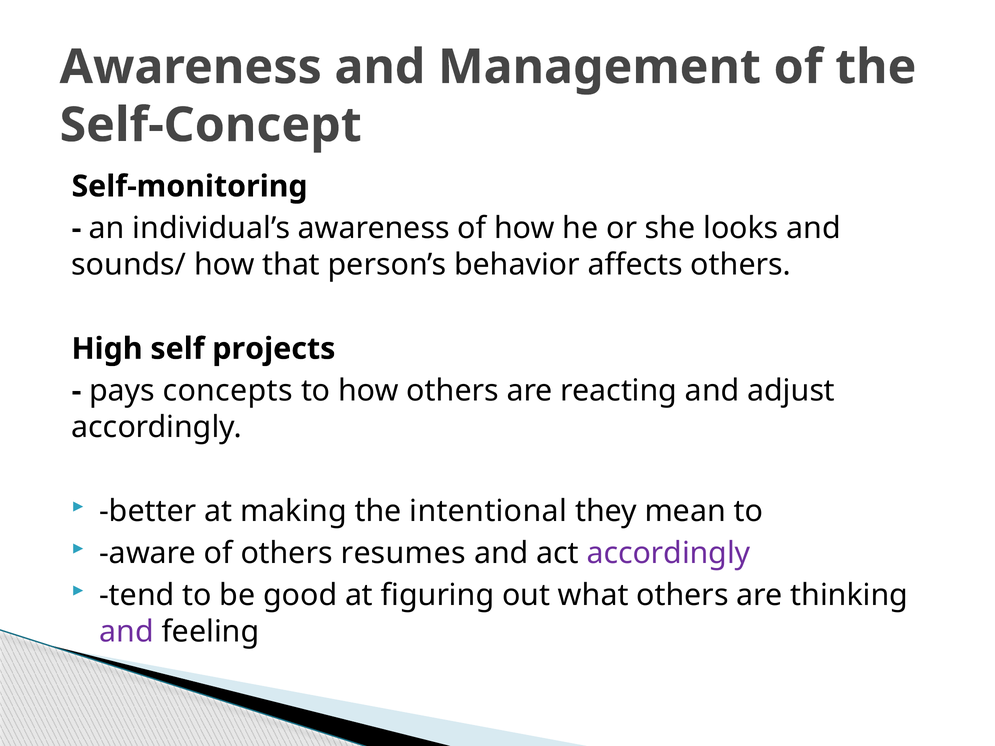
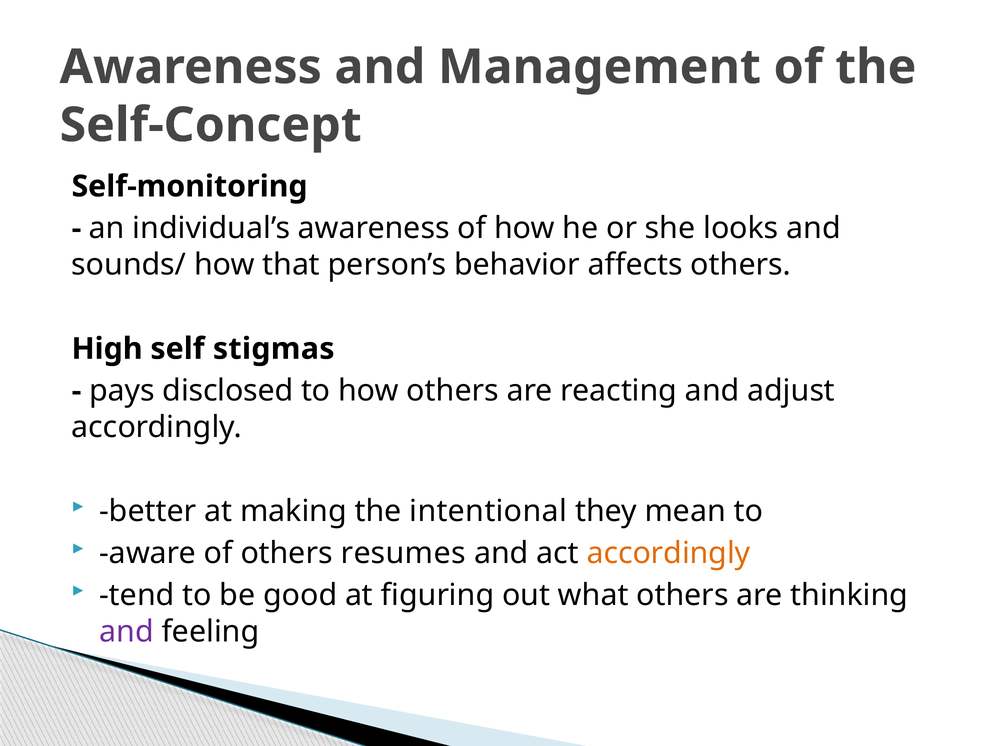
projects: projects -> stigmas (274, 349)
concepts: concepts -> disclosed (228, 391)
accordingly colour: purple -> orange (668, 553)
